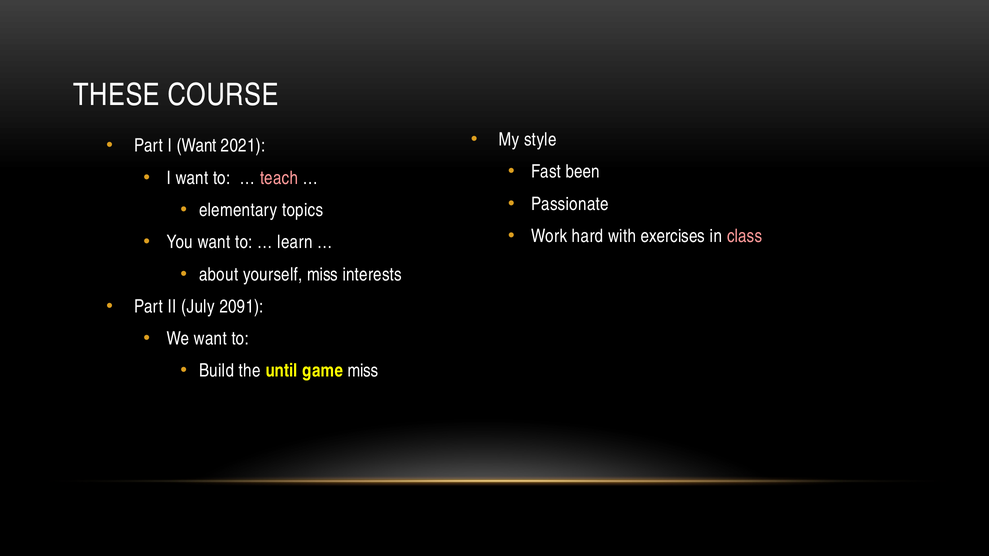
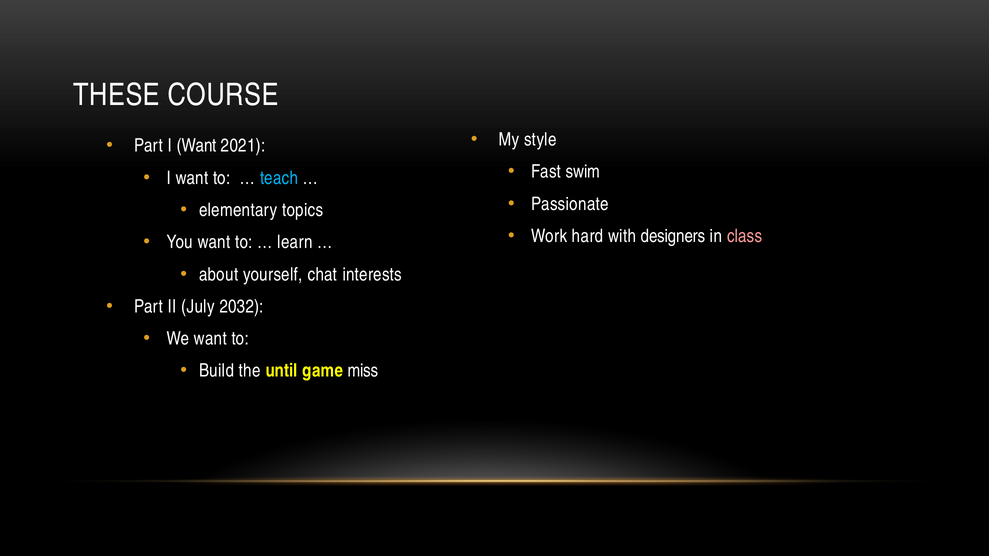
been: been -> swim (583, 172)
teach colour: pink -> light blue (279, 178)
exercises: exercises -> designers (673, 236)
yourself miss: miss -> chat (322, 275)
2091: 2091 -> 2032 (242, 307)
